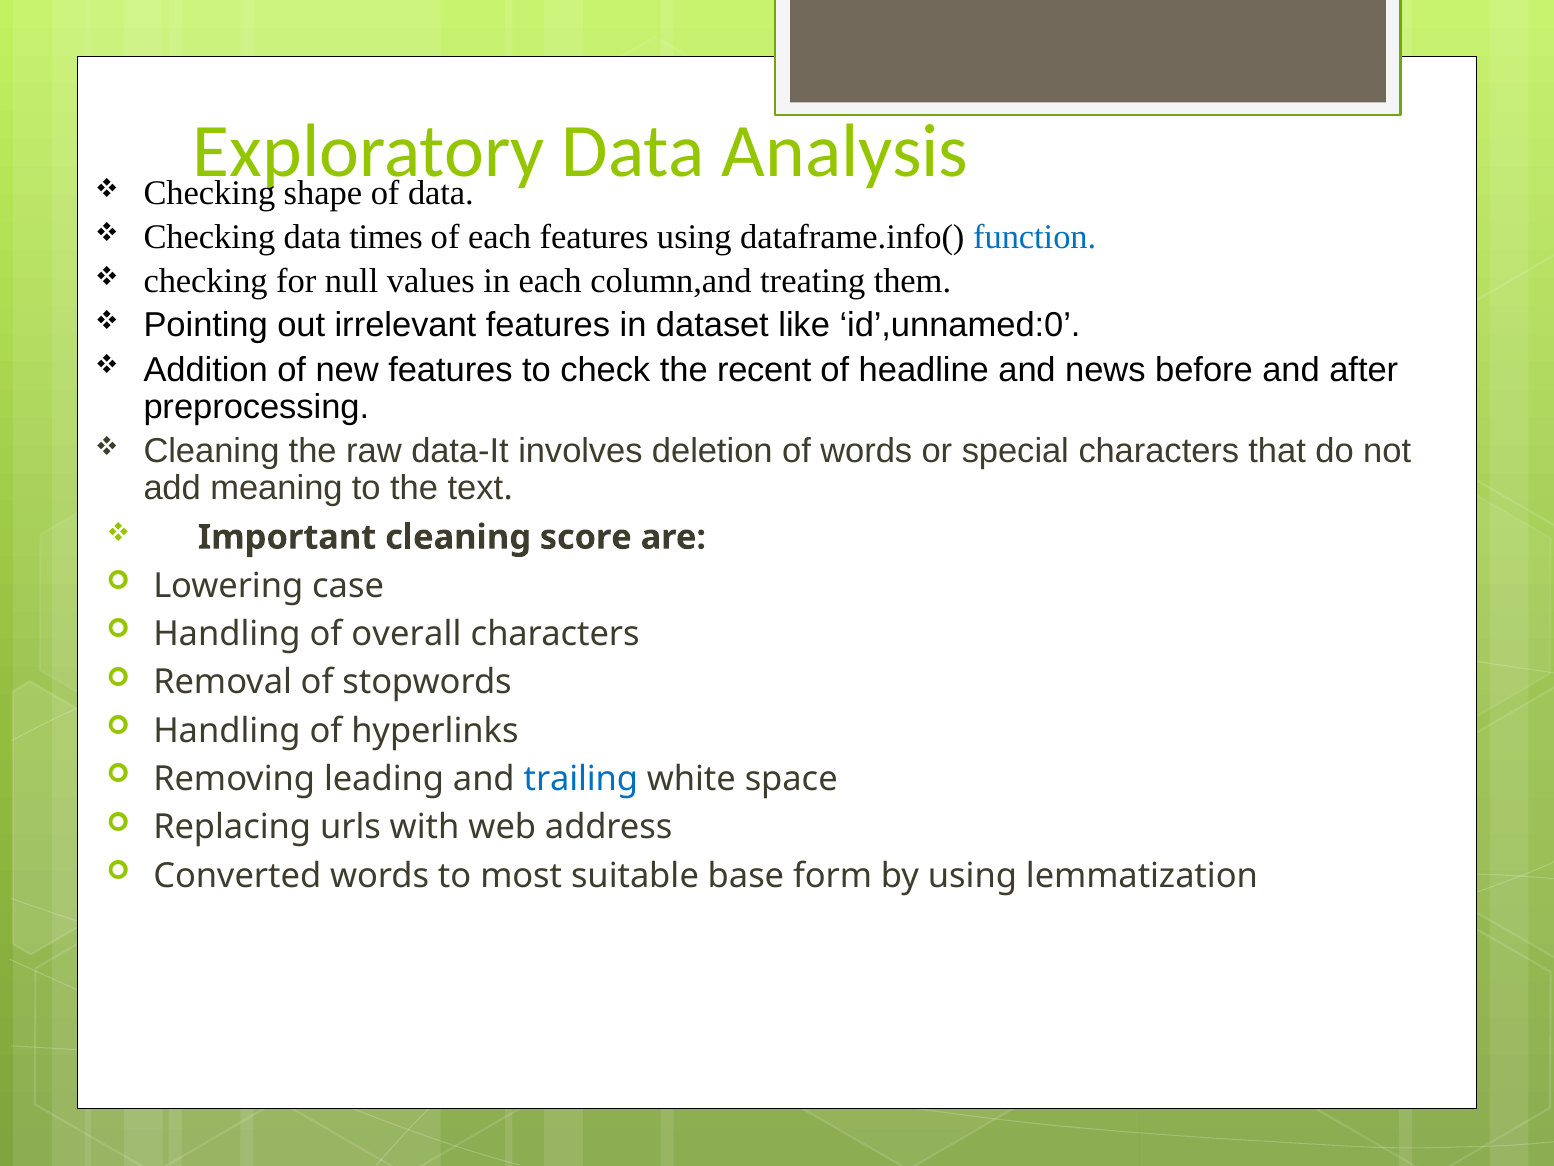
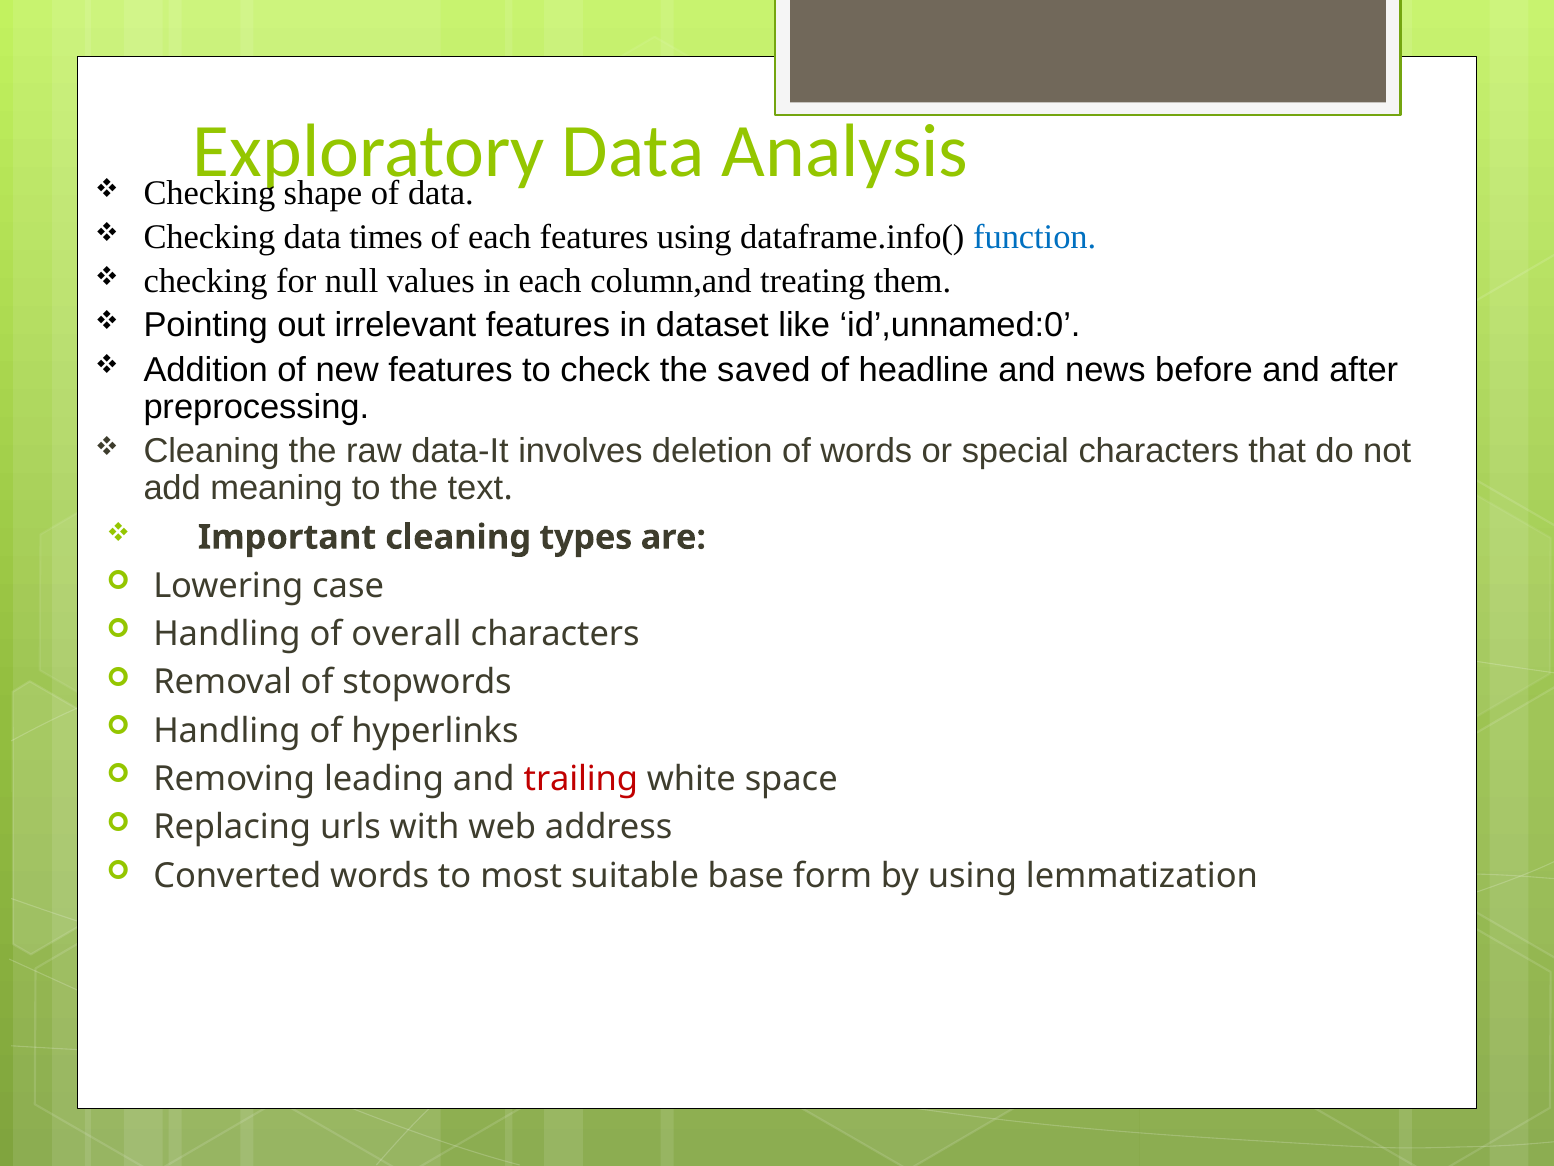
recent: recent -> saved (764, 370)
score: score -> types (586, 537)
trailing colour: blue -> red (581, 779)
